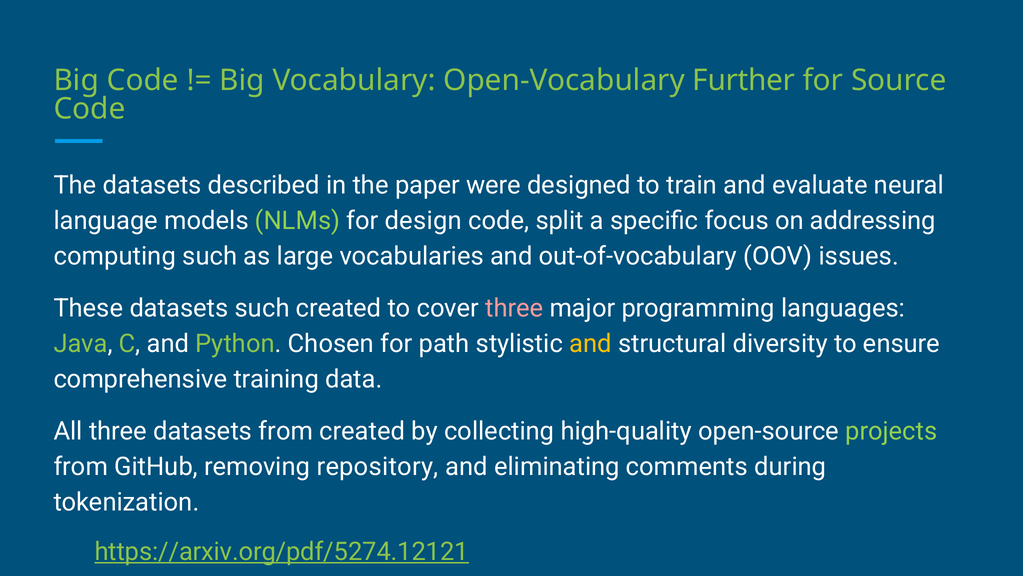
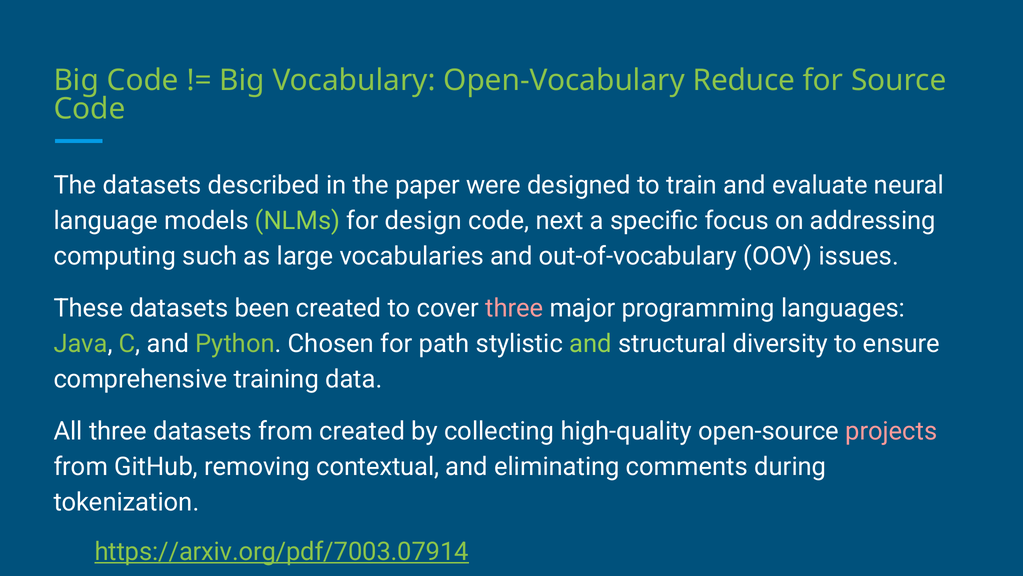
Further: Further -> Reduce (744, 80)
split: split -> next (560, 221)
datasets such: such -> been (262, 308)
and colour: yellow -> light green (591, 343)
projects colour: light green -> pink (891, 431)
repository: repository -> contextual (378, 466)
https://arxiv.org/pdf/5274.12121: https://arxiv.org/pdf/5274.12121 -> https://arxiv.org/pdf/7003.07914 (282, 551)
